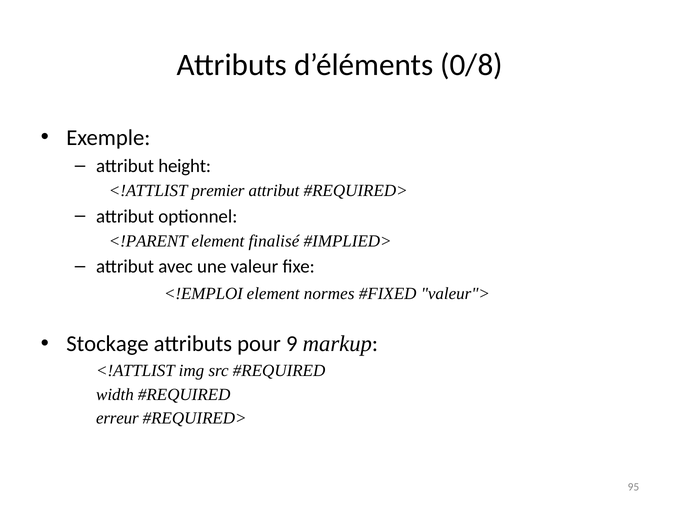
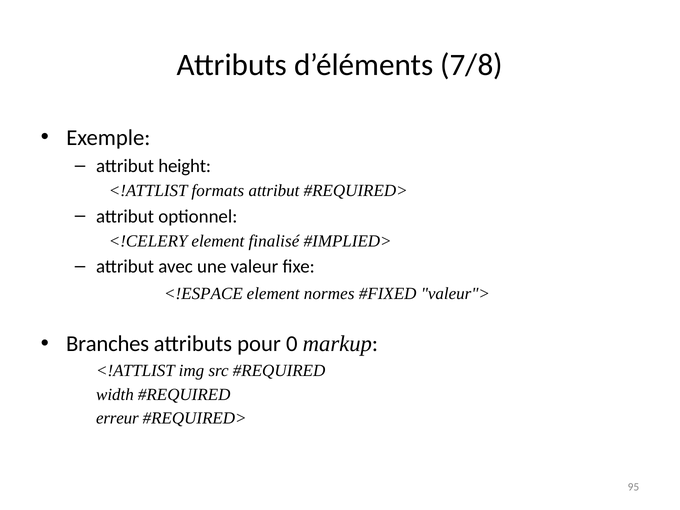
0/8: 0/8 -> 7/8 (472, 65)
premier: premier -> formats (218, 191)
<!PARENT: <!PARENT -> <!CELERY (148, 241)
<!EMPLOI: <!EMPLOI -> <!ESPACE (203, 294)
Stockage: Stockage -> Branches (108, 344)
9: 9 -> 0 (292, 344)
